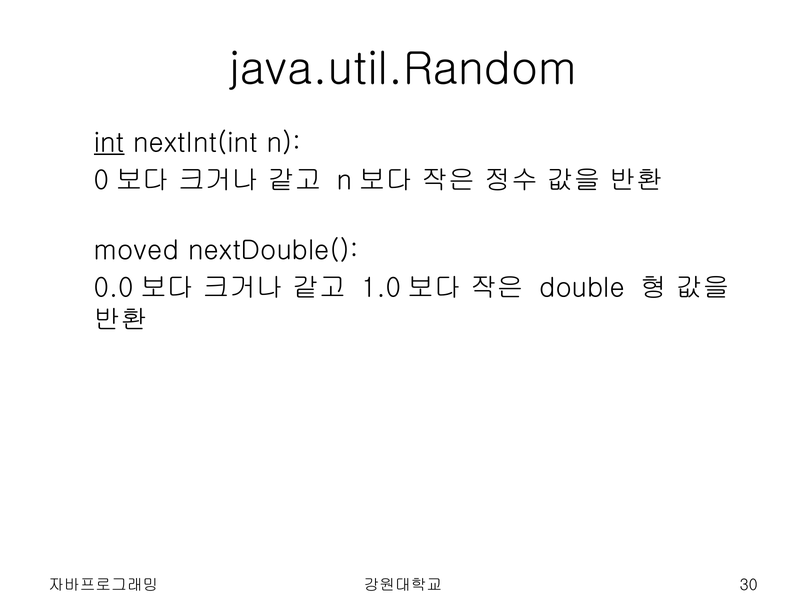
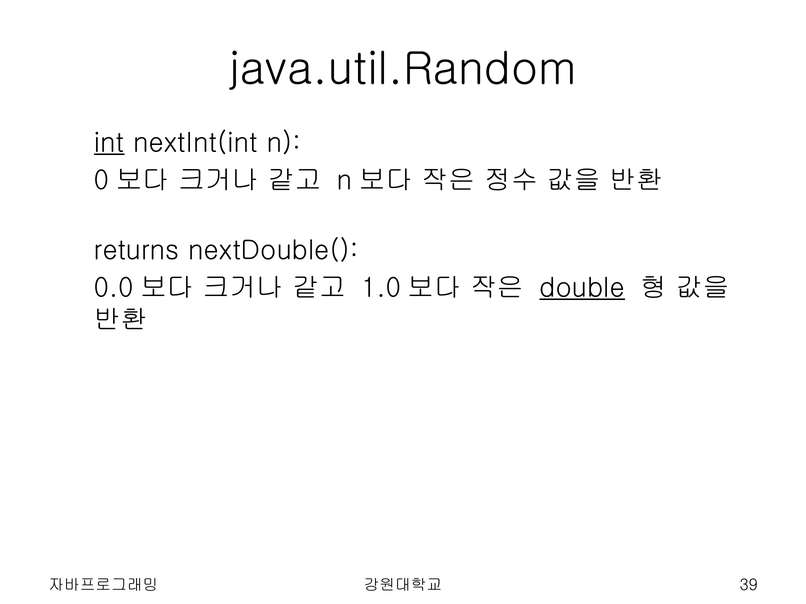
moved: moved -> returns (137, 250)
double underline: none -> present (582, 288)
30: 30 -> 39 (749, 585)
